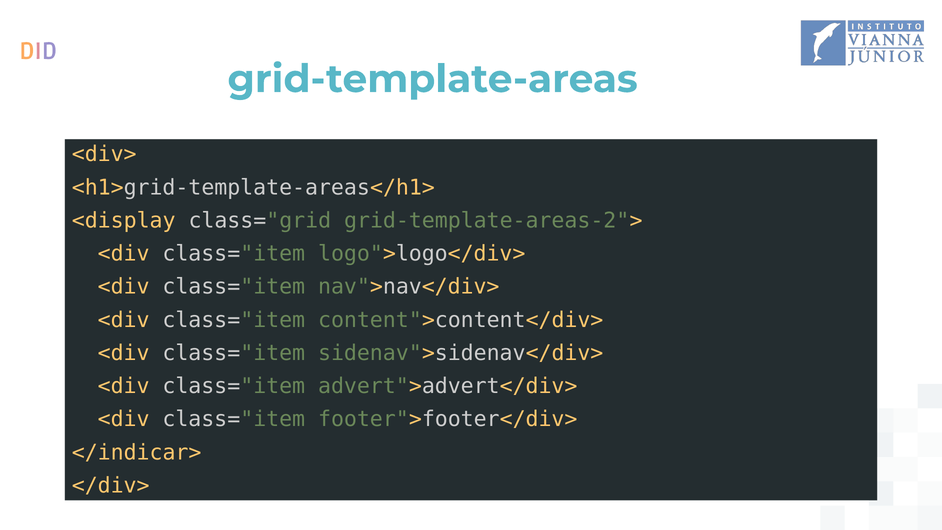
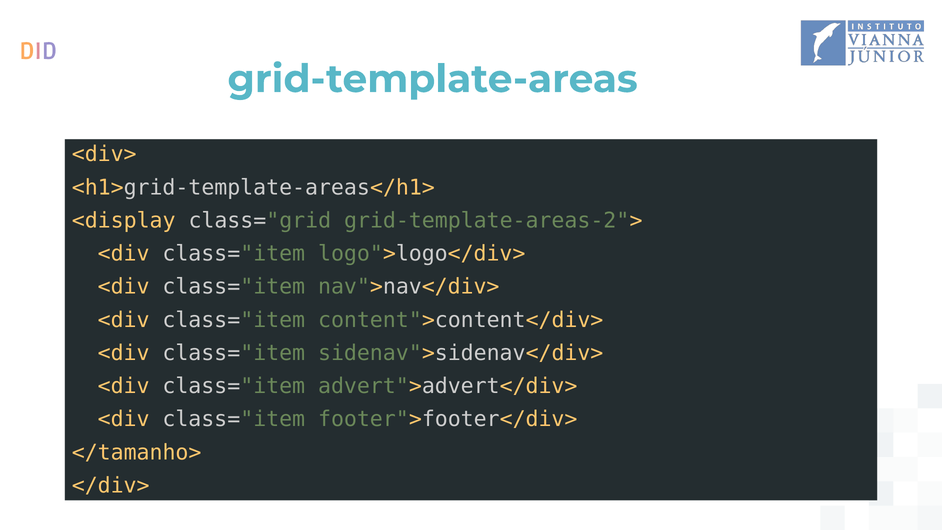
</indicar>: </indicar> -> </tamanho> (137, 452)
